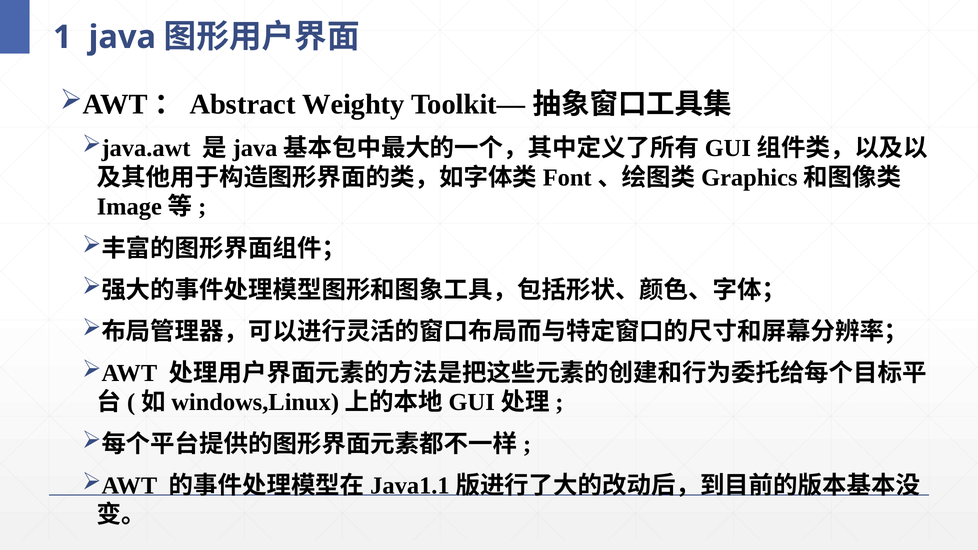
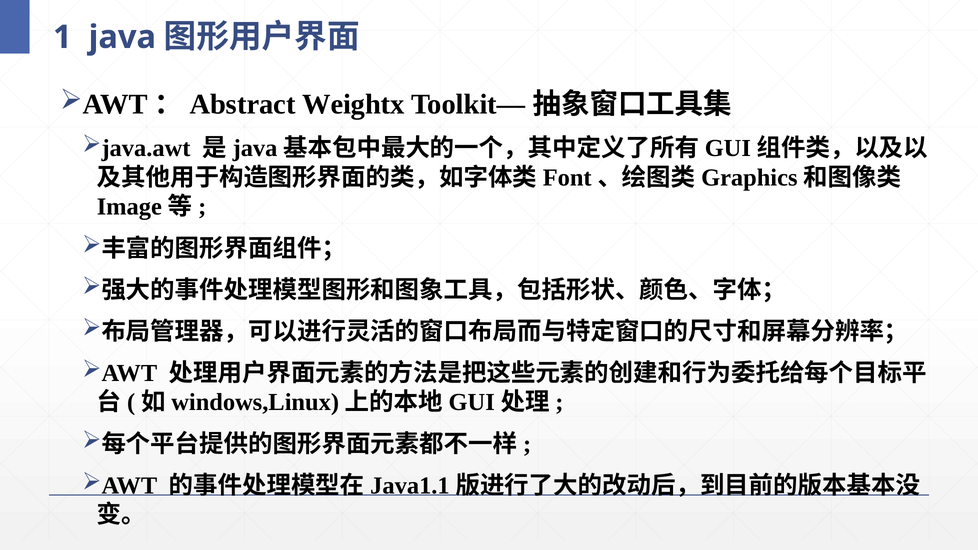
Weighty: Weighty -> Weightx (353, 105)
